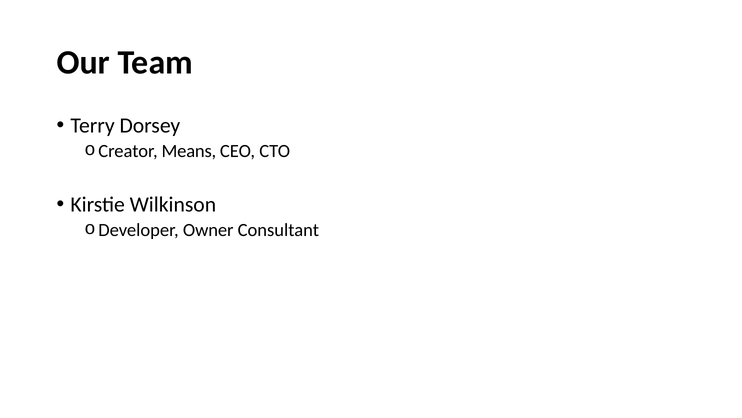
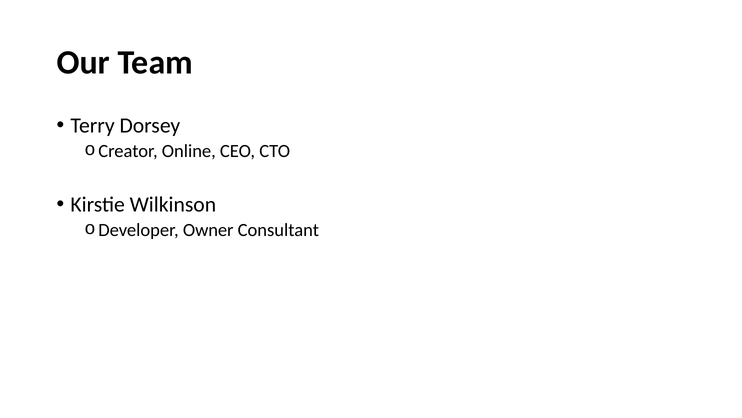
Means: Means -> Online (189, 151)
